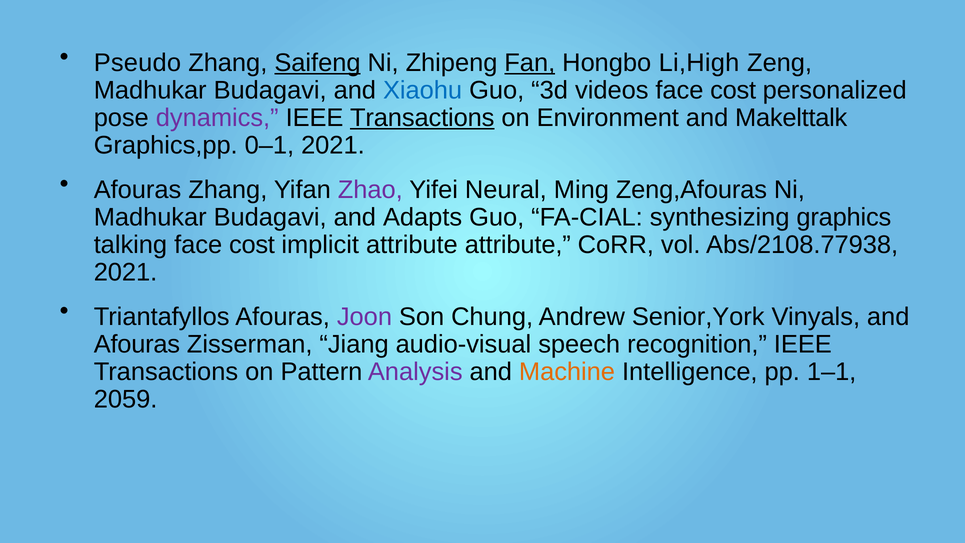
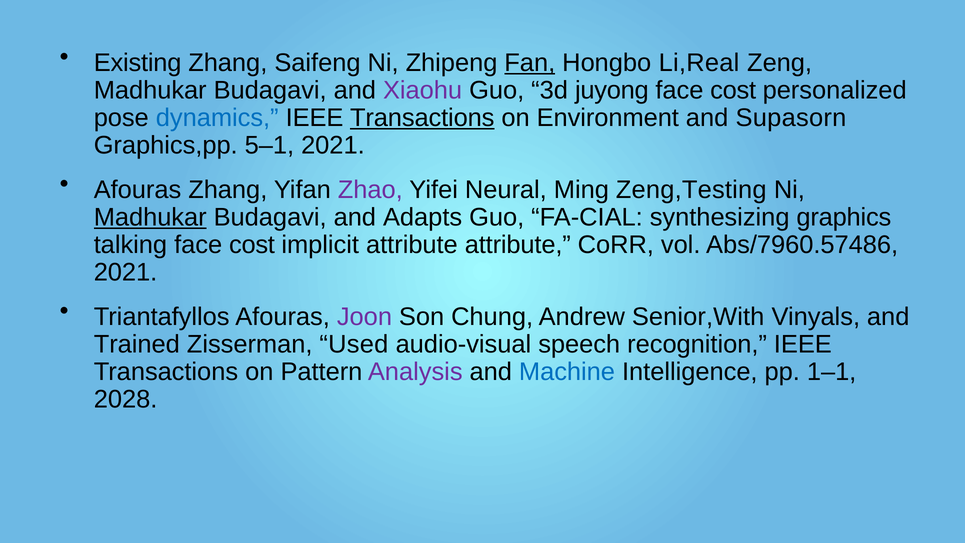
Pseudo: Pseudo -> Existing (138, 63)
Saifeng underline: present -> none (317, 63)
Li,High: Li,High -> Li,Real (699, 63)
Xiaohu colour: blue -> purple (423, 90)
videos: videos -> juyong (612, 90)
dynamics colour: purple -> blue (217, 118)
Makelttalk: Makelttalk -> Supasorn (791, 118)
0–1: 0–1 -> 5–1 (269, 145)
Zeng,Afouras: Zeng,Afouras -> Zeng,Testing (691, 190)
Madhukar underline: none -> present (150, 217)
Abs/2108.77938: Abs/2108.77938 -> Abs/7960.57486 (802, 245)
Senior,York: Senior,York -> Senior,With (698, 317)
Afouras: Afouras -> Trained (137, 344)
Jiang: Jiang -> Used (354, 344)
Machine colour: orange -> blue (567, 372)
2059: 2059 -> 2028 (126, 399)
